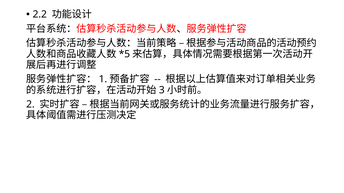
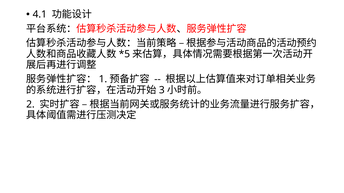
2.2: 2.2 -> 4.1 (40, 14)
